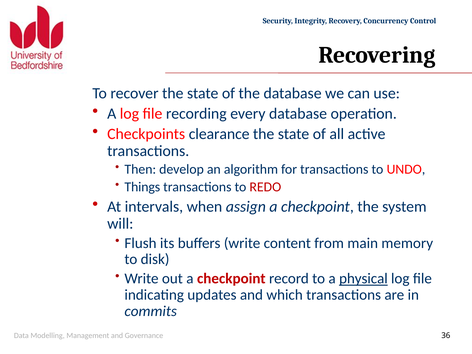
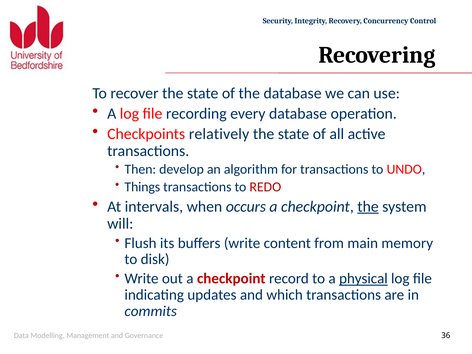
clearance: clearance -> relatively (219, 134)
assign: assign -> occurs (246, 207)
the underline: none -> present (368, 207)
